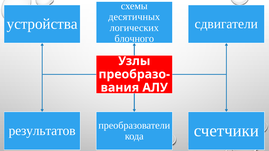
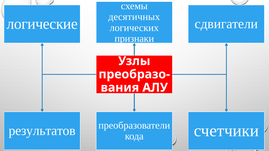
устройства: устройства -> логические (42, 24)
блочного: блочного -> признаки (134, 39)
